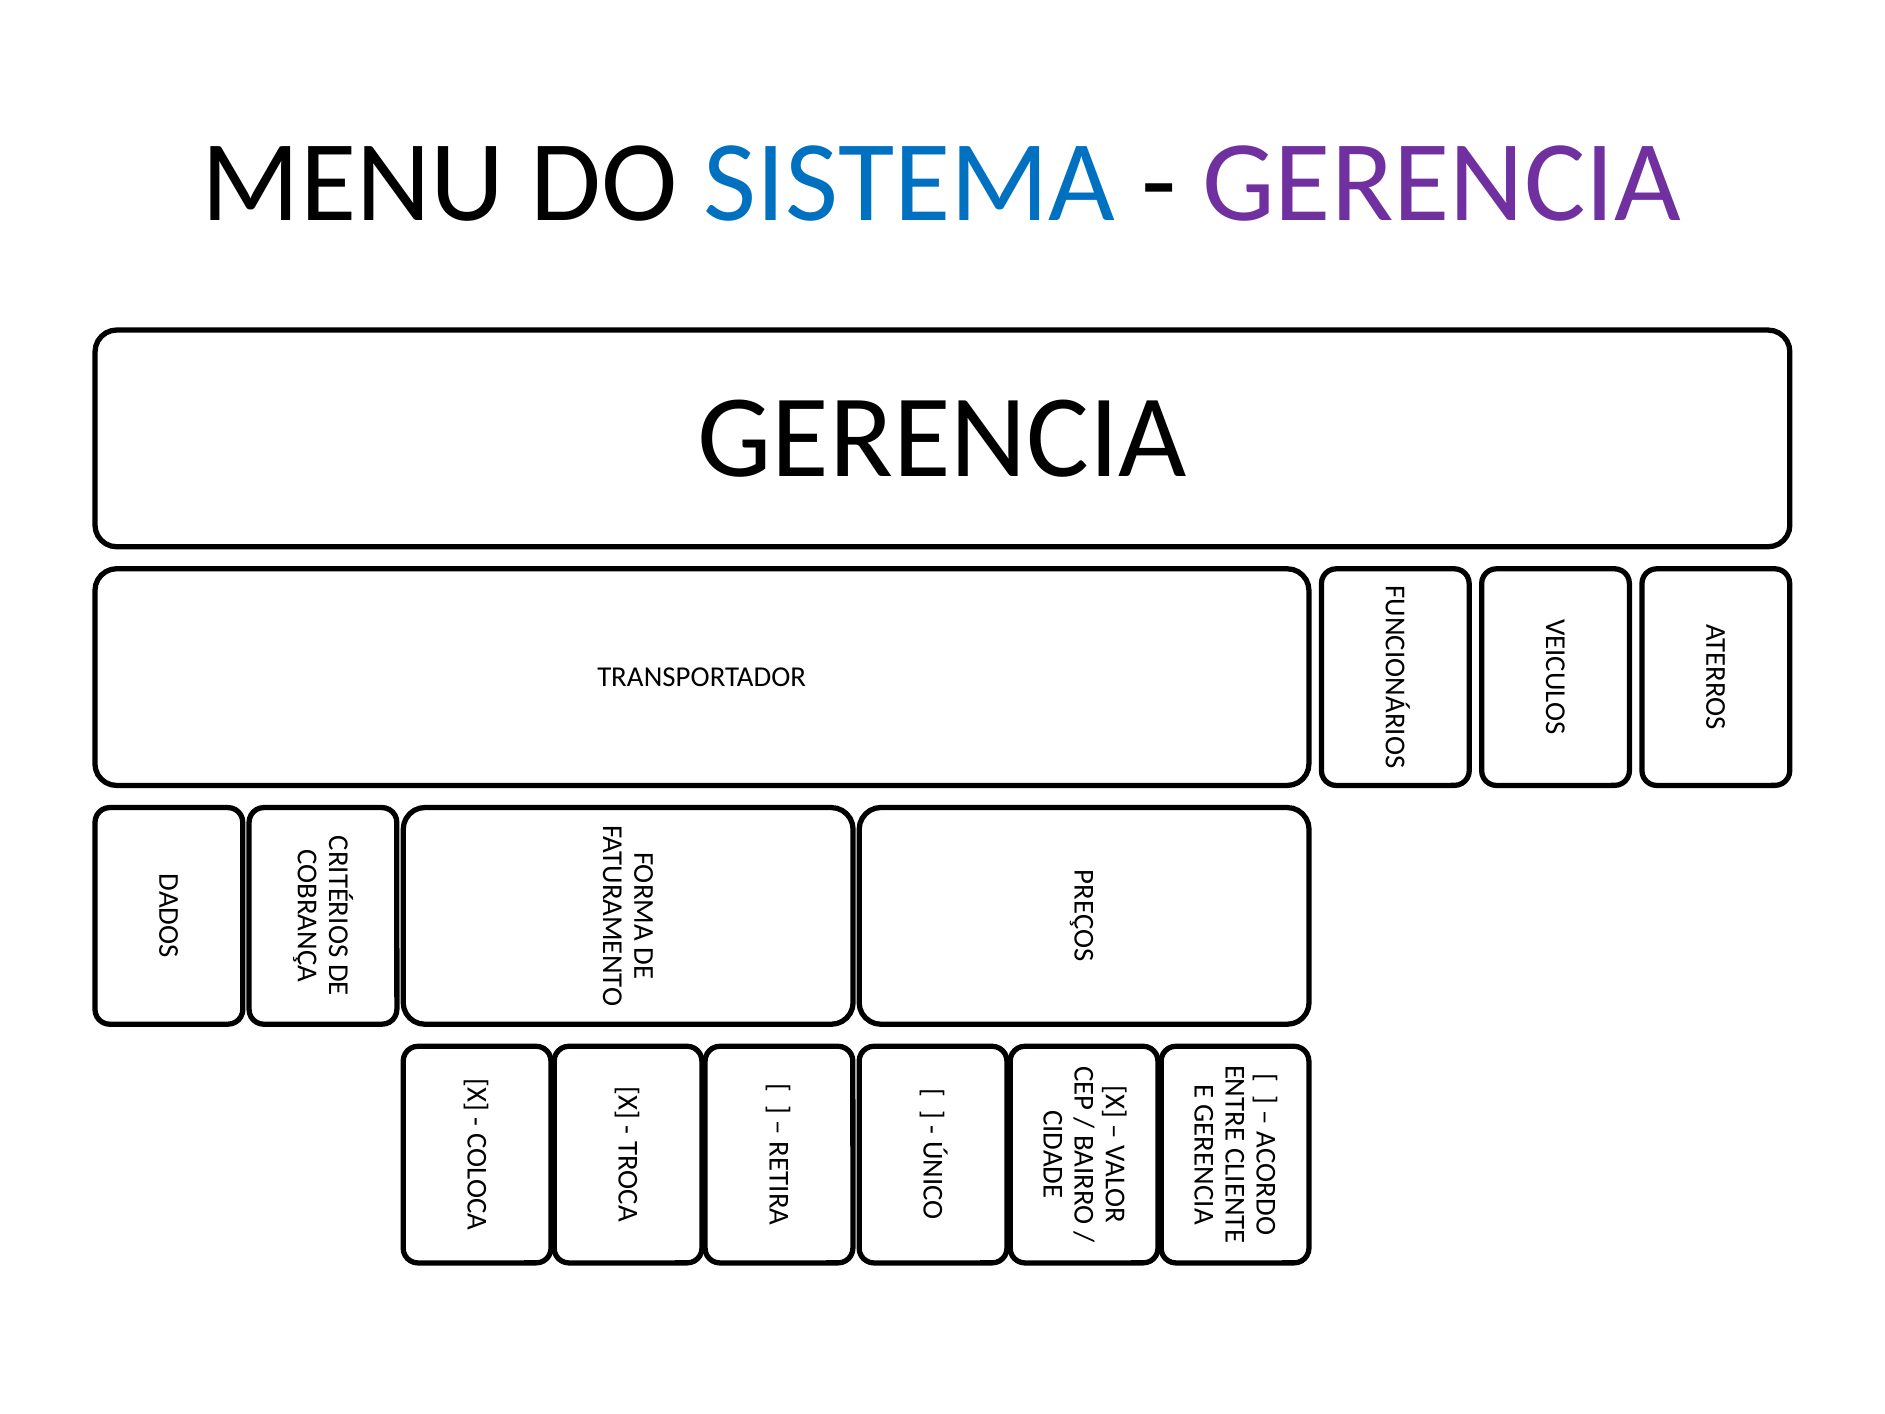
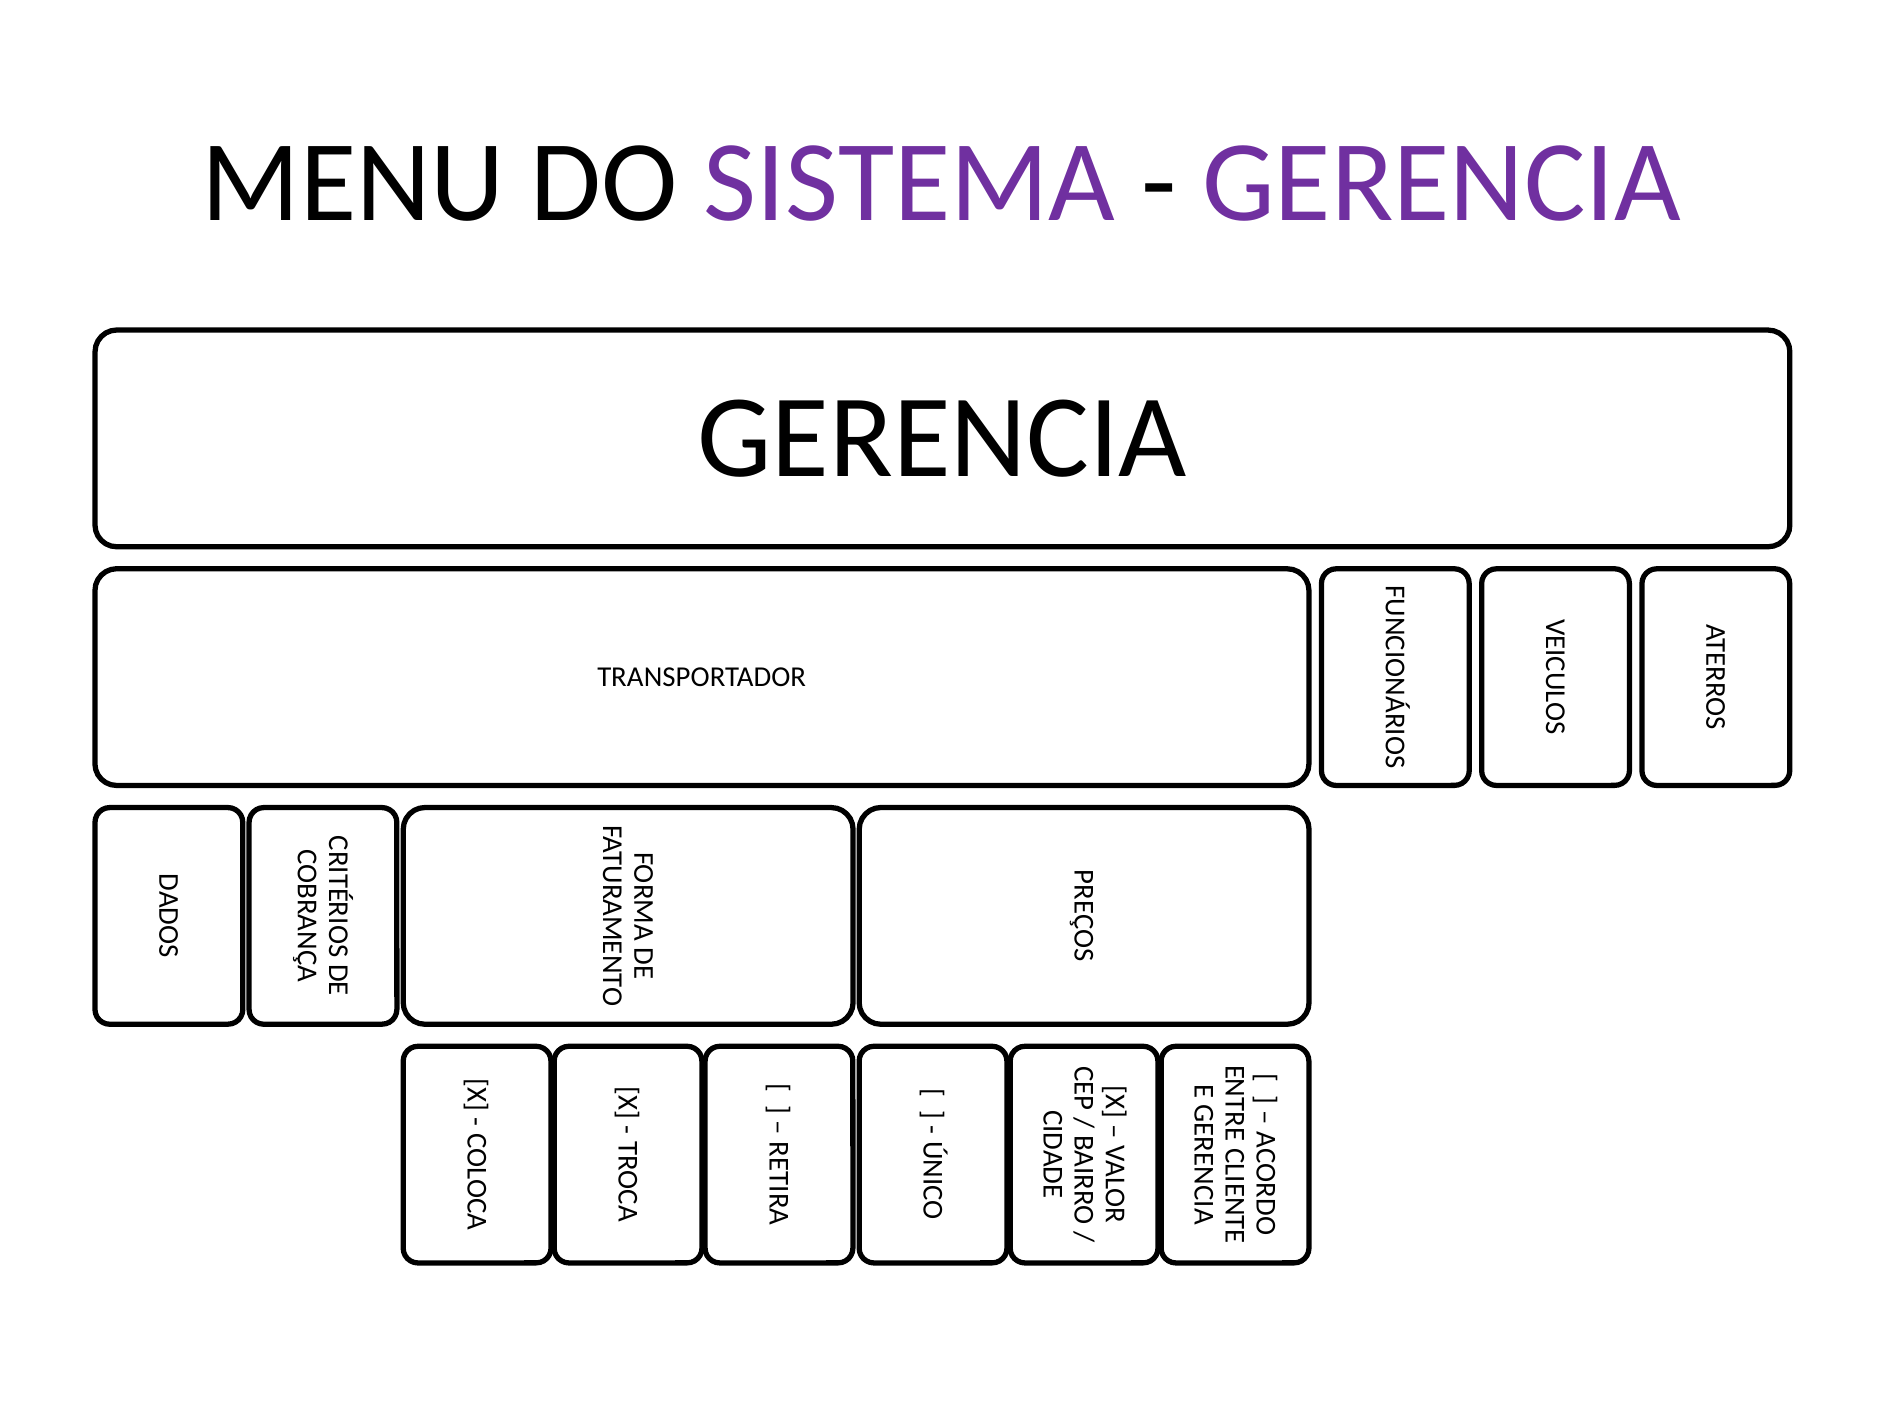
SISTEMA colour: blue -> purple (910, 182)
